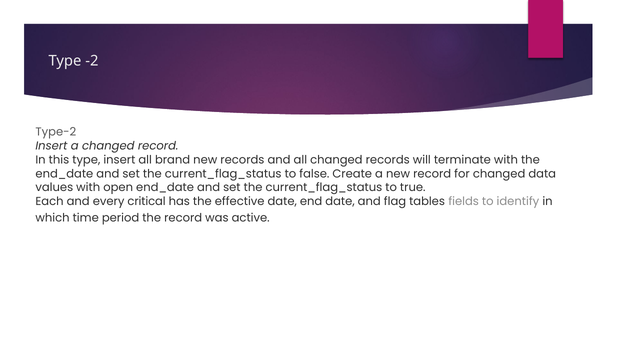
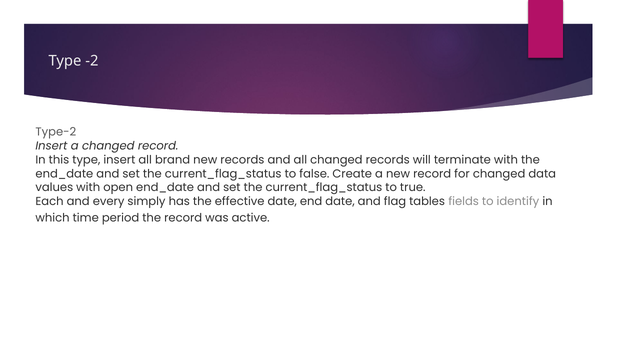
critical: critical -> simply (146, 202)
